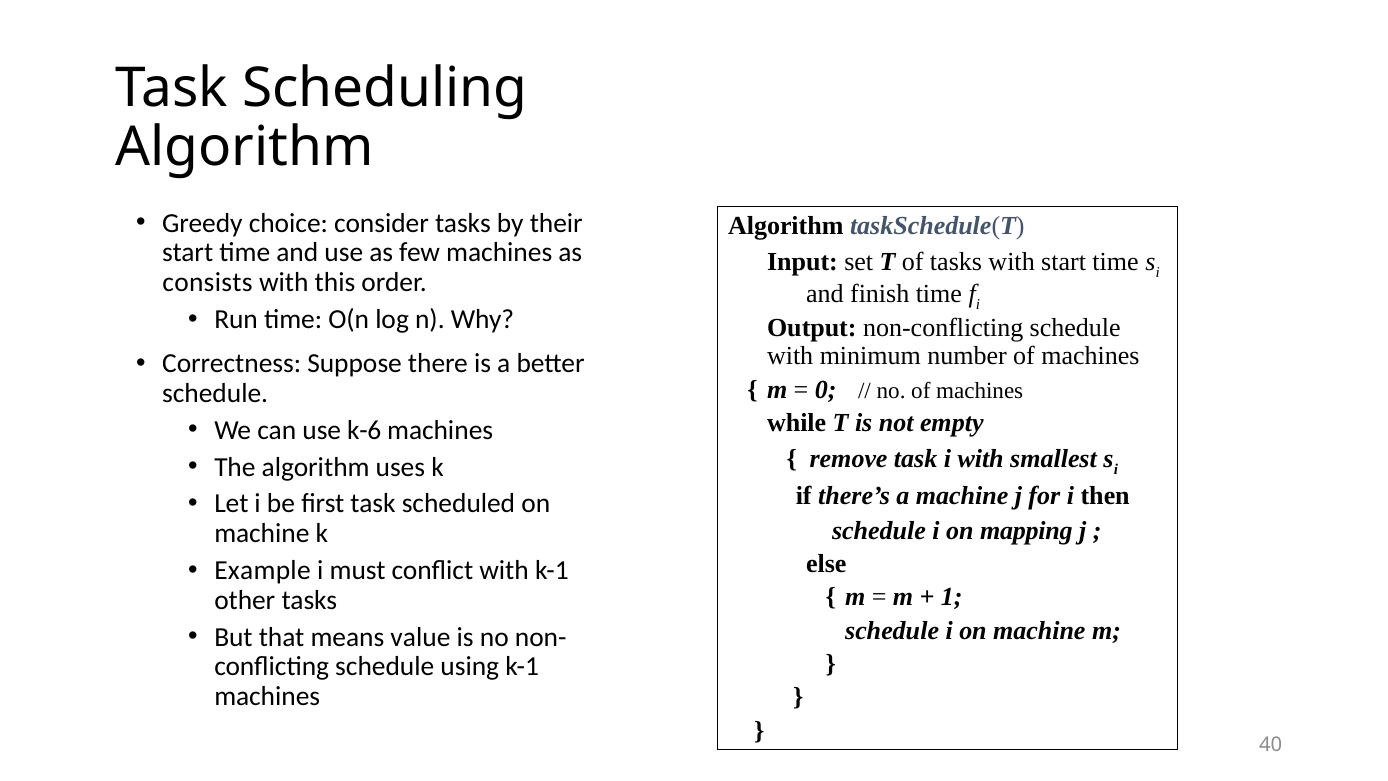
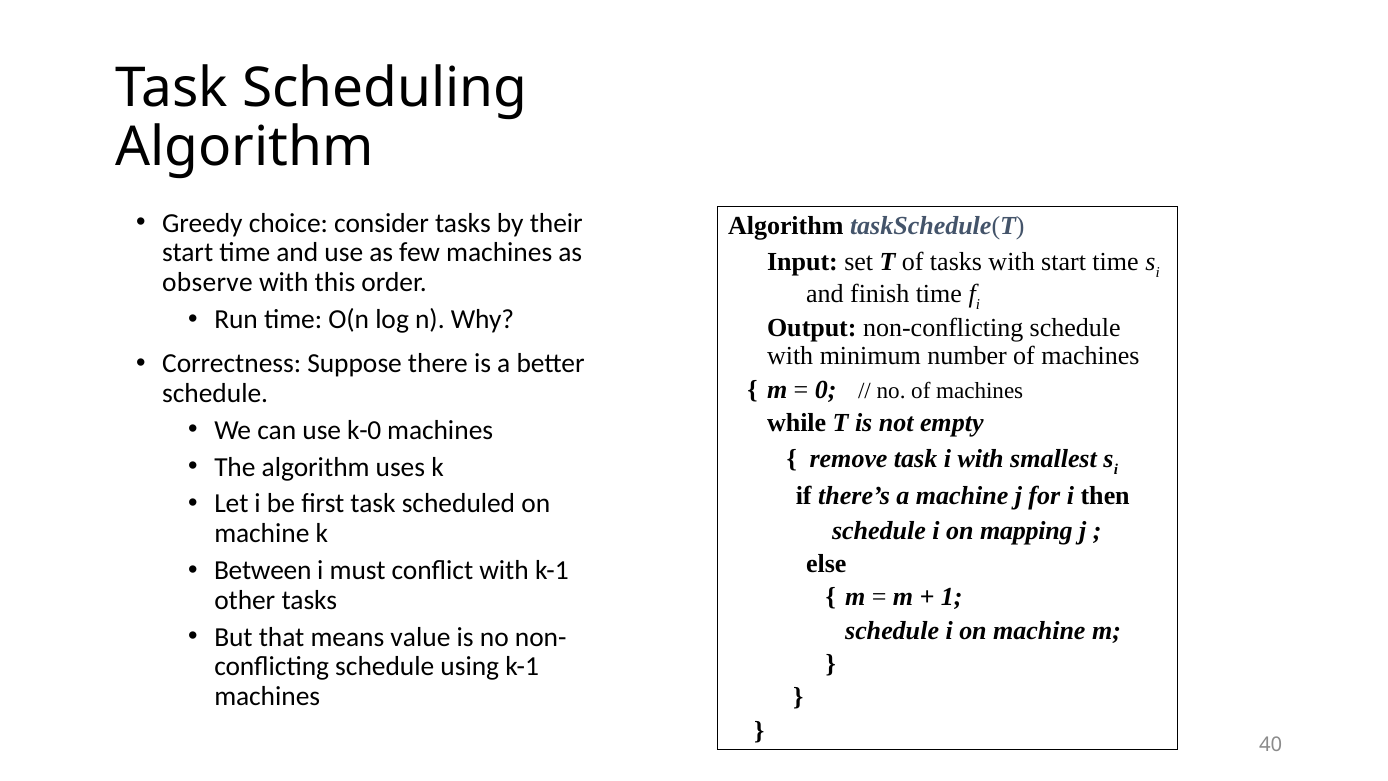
consists: consists -> observe (207, 282)
k-6: k-6 -> k-0 (364, 430)
Example: Example -> Between (263, 570)
